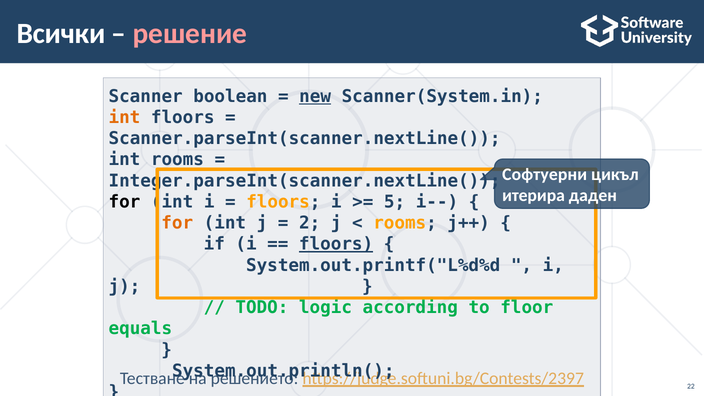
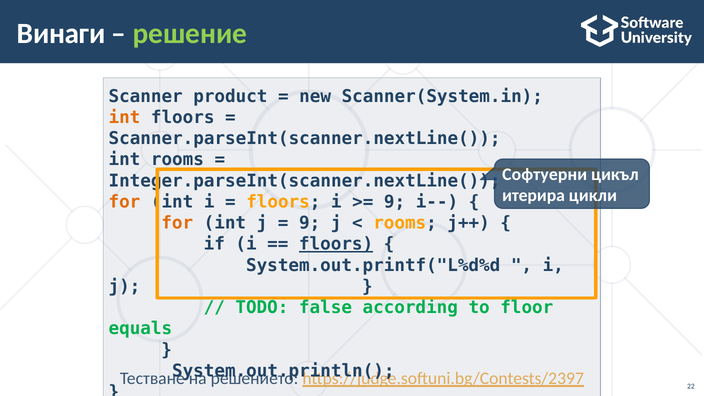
Всички: Всички -> Винаги (61, 33)
решение colour: pink -> light green (190, 33)
boolean: boolean -> product (230, 96)
new underline: present -> none (315, 96)
даден: даден -> цикли (593, 196)
for colour: black -> orange (124, 202)
5: 5 -> 9 (395, 202)
2: 2 -> 9 (310, 223)
logic: logic -> false (325, 308)
